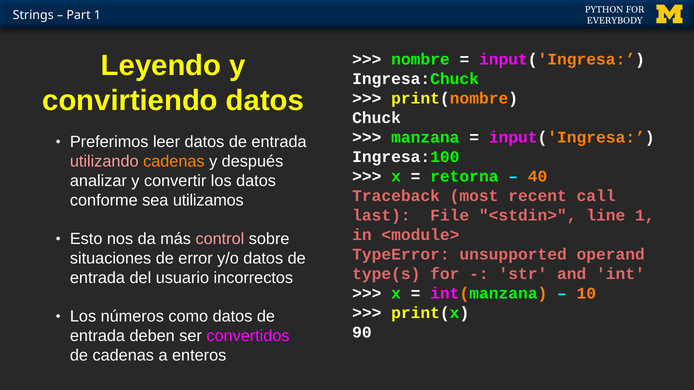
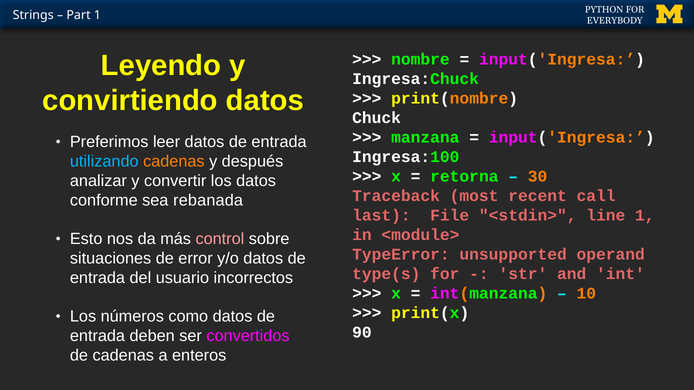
utilizando colour: pink -> light blue (104, 161)
40: 40 -> 30 (538, 177)
utilizamos: utilizamos -> rebanada (208, 200)
